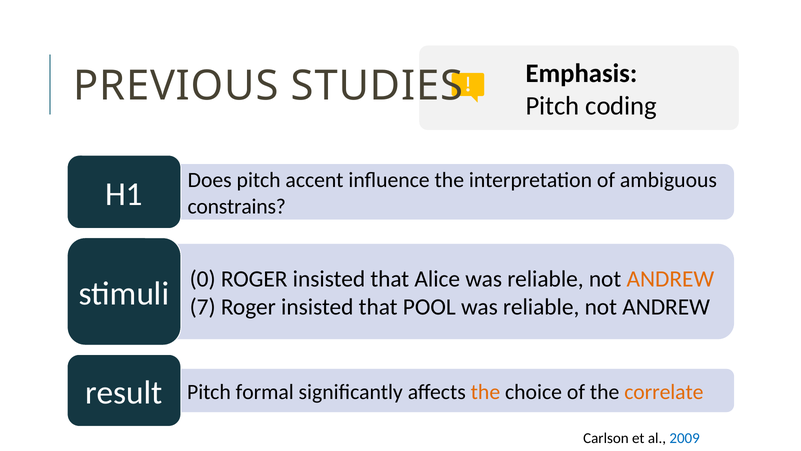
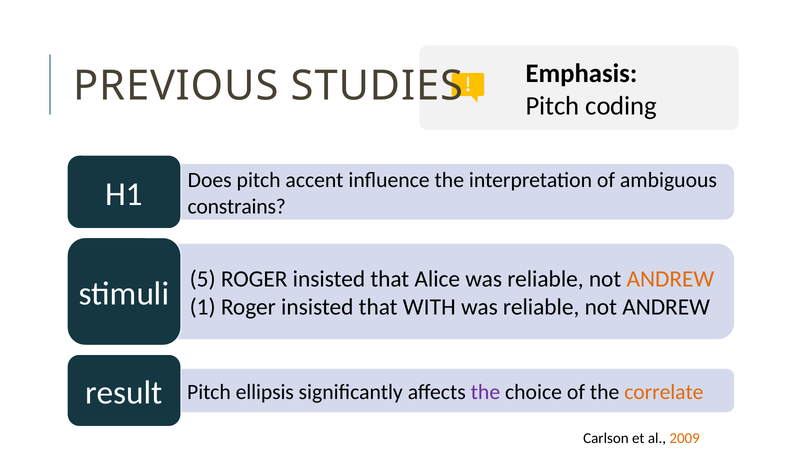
0: 0 -> 5 (203, 279)
7: 7 -> 1 (203, 307)
POOL: POOL -> WITH (429, 307)
formal: formal -> ellipsis (265, 392)
the colour: orange -> purple (485, 392)
2009 colour: blue -> orange (685, 438)
